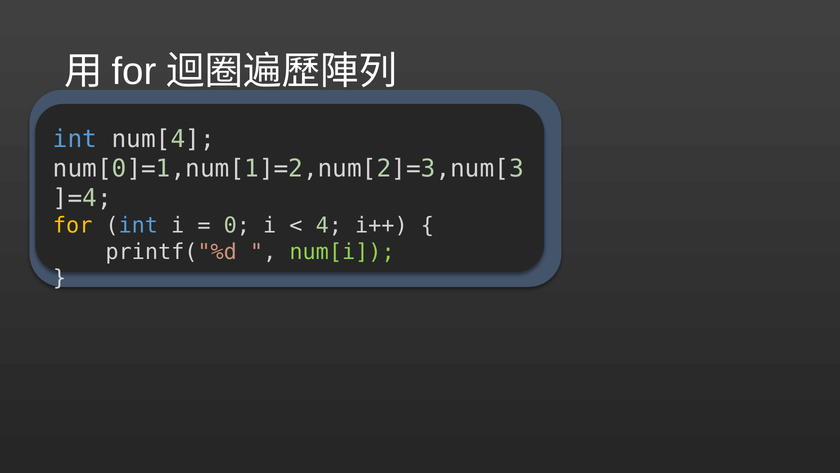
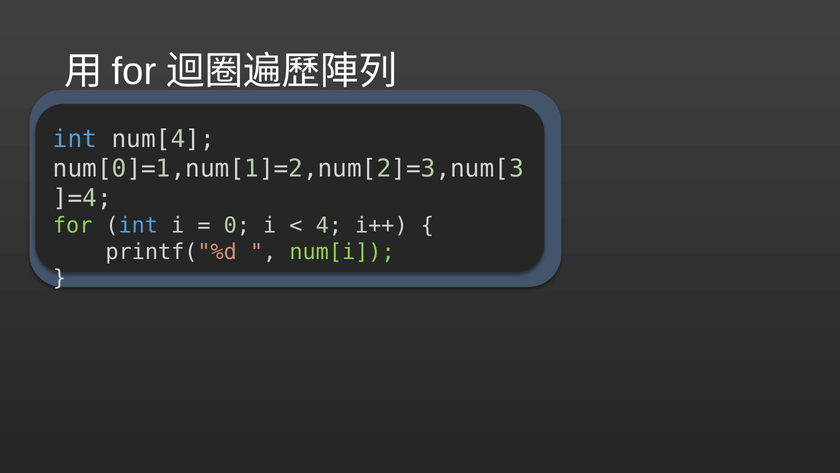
for colour: yellow -> light green (73, 225)
